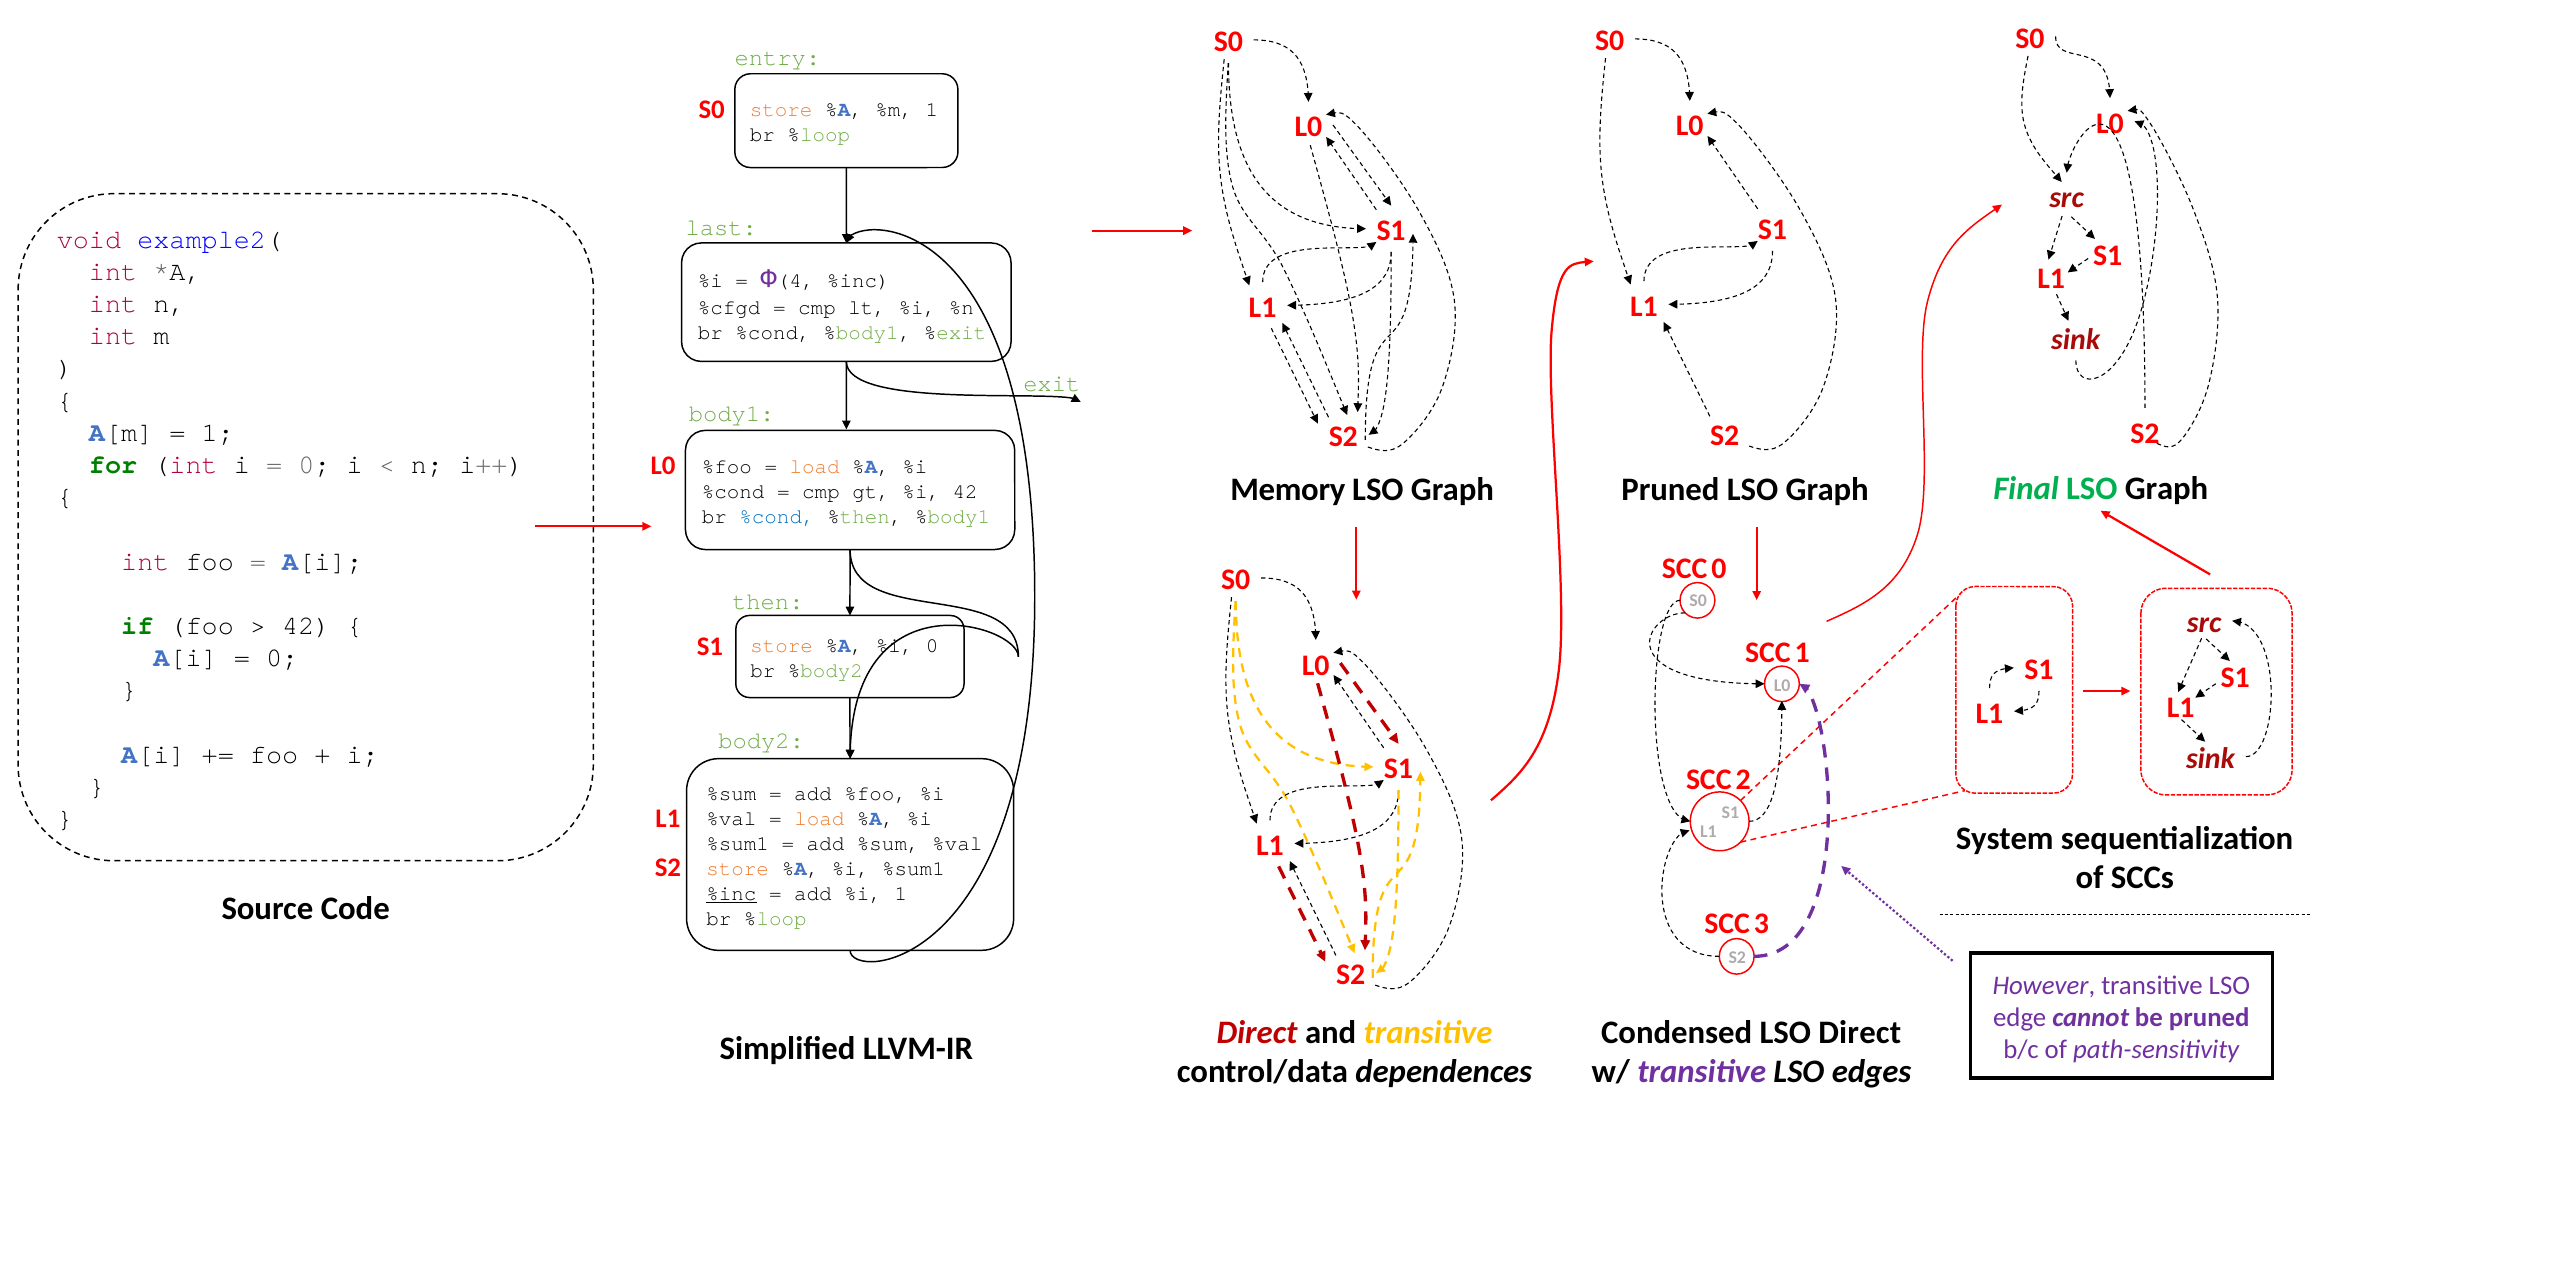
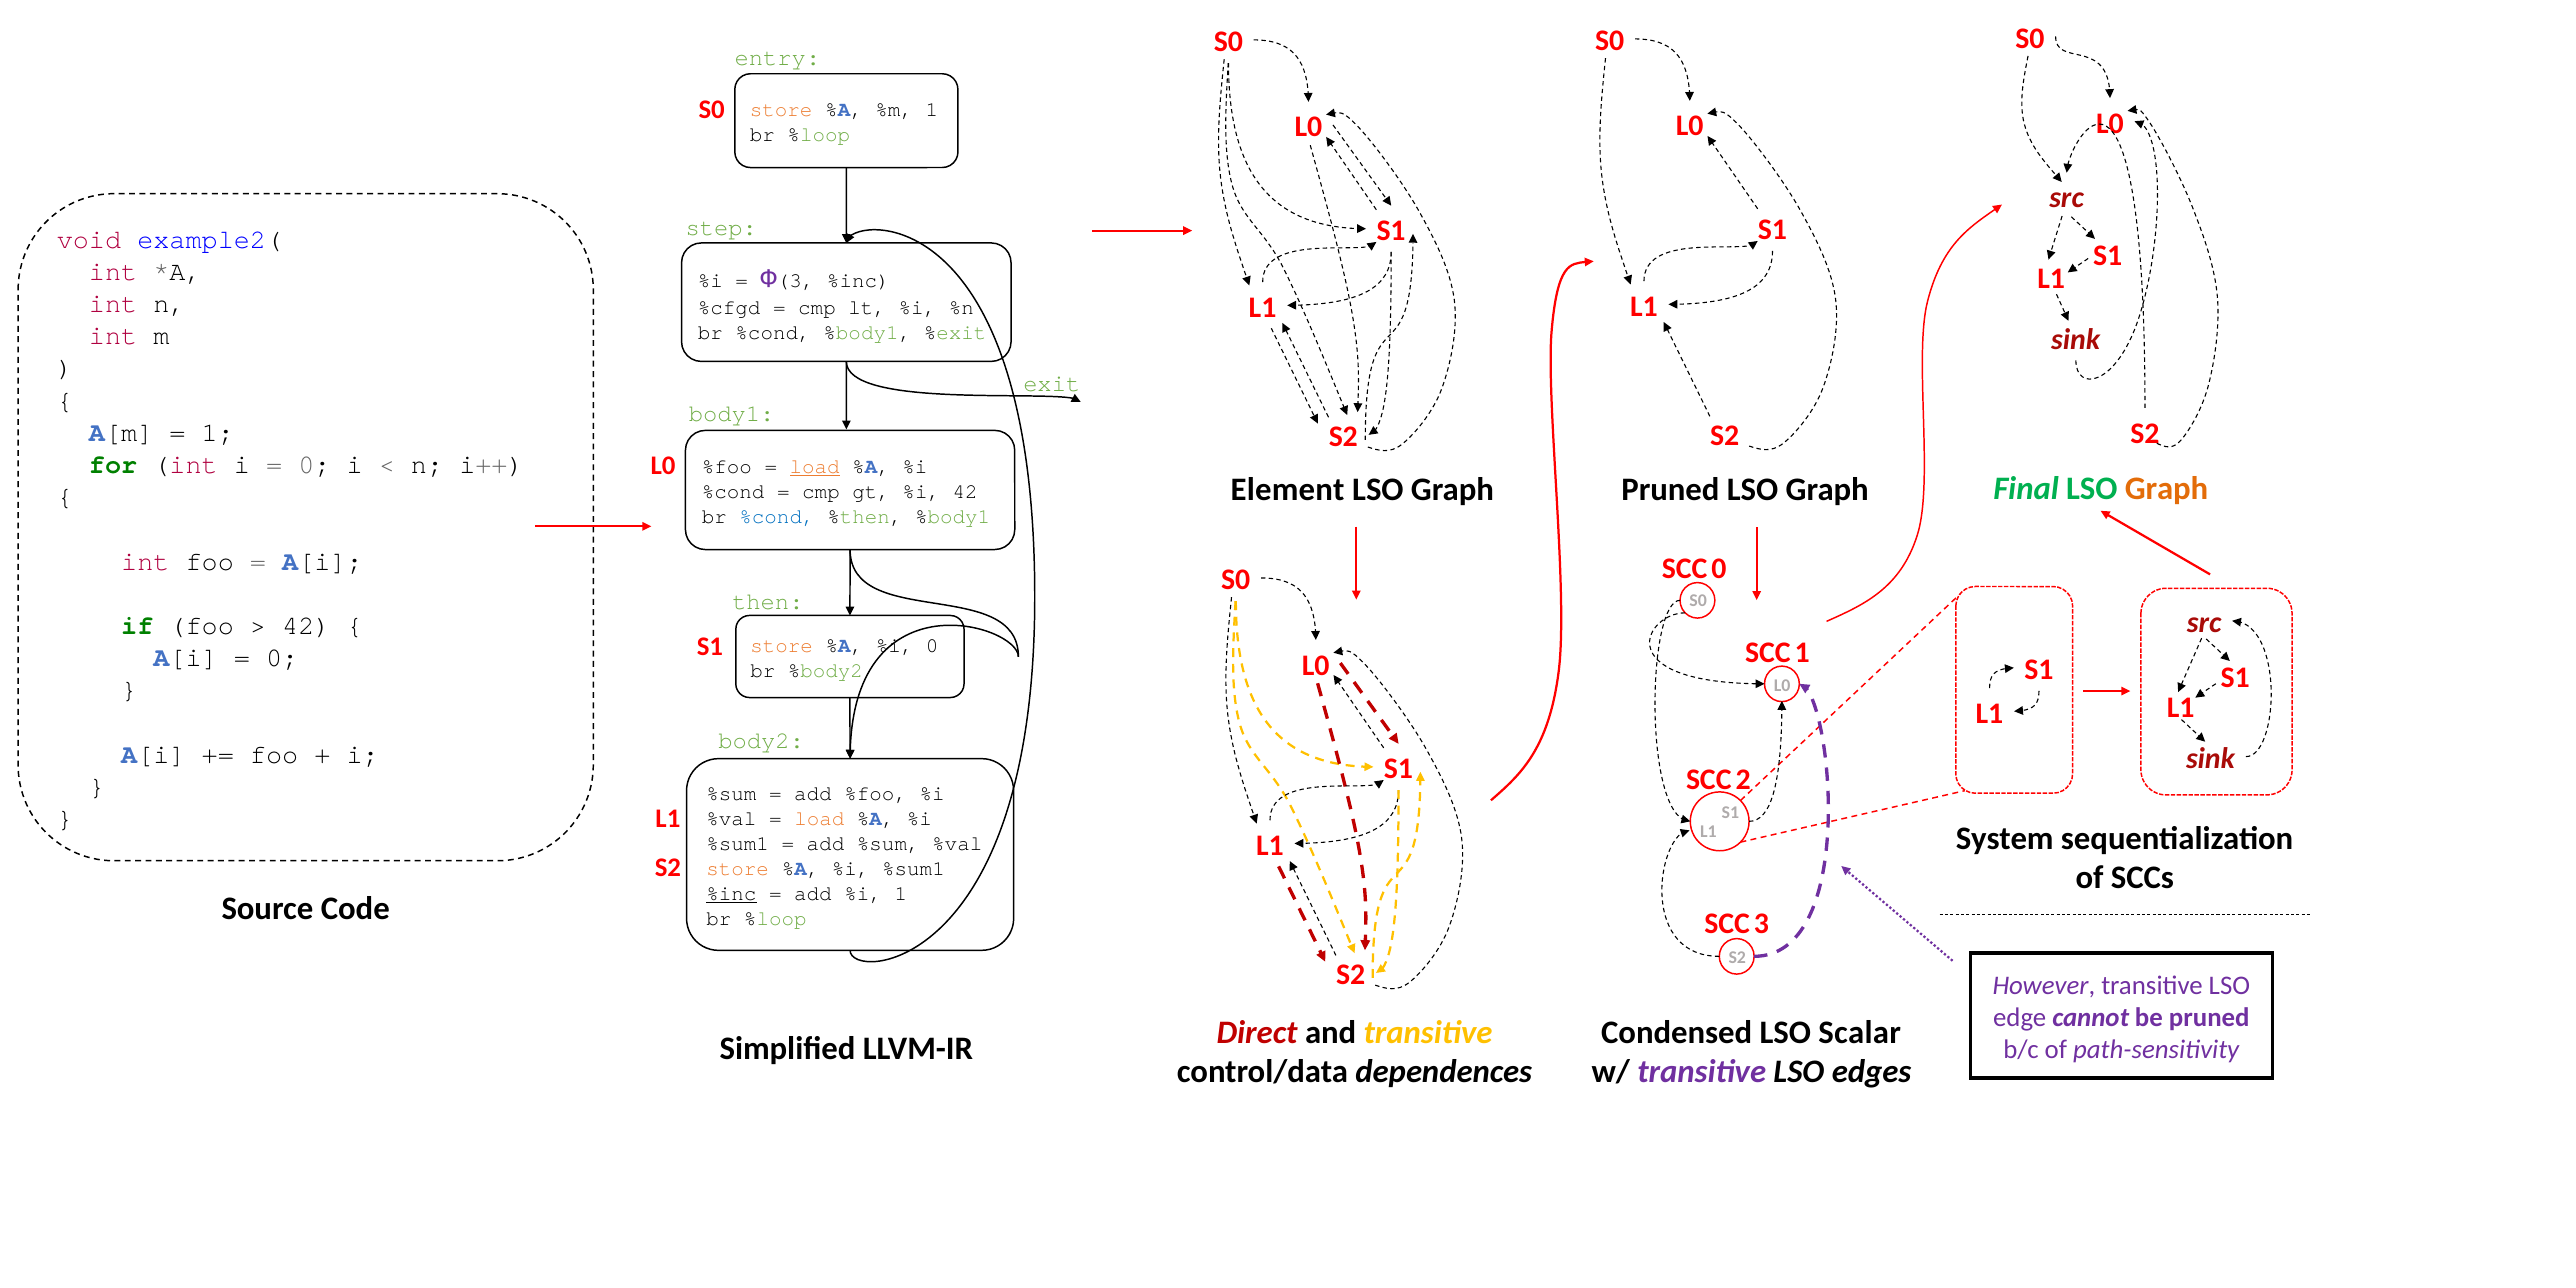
last: last -> step (721, 227)
4: 4 -> 3 (796, 281)
load underline: none -> present (815, 466)
Graph colour: black -> orange (2167, 488)
Memory: Memory -> Element (1288, 490)
LSO Direct: Direct -> Scalar (1860, 1033)
